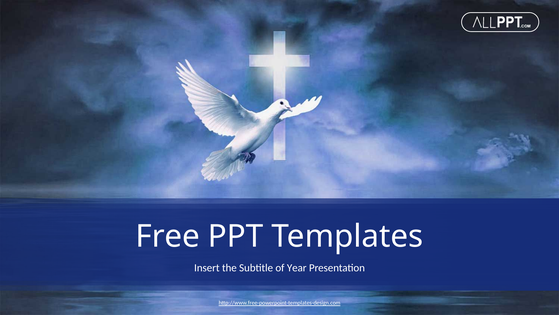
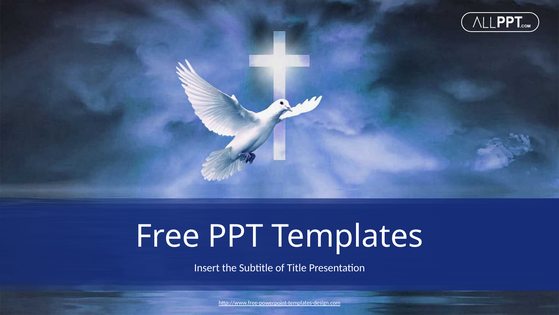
Year: Year -> Title (297, 268)
